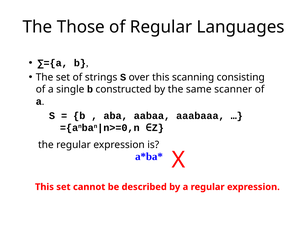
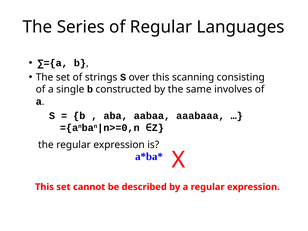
Those: Those -> Series (81, 27)
scanner: scanner -> involves (233, 89)
